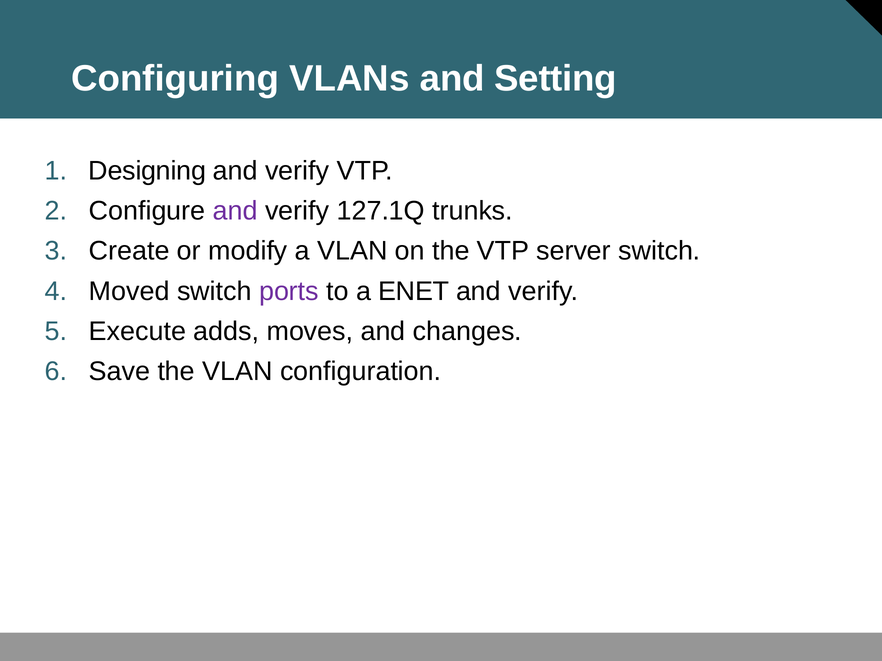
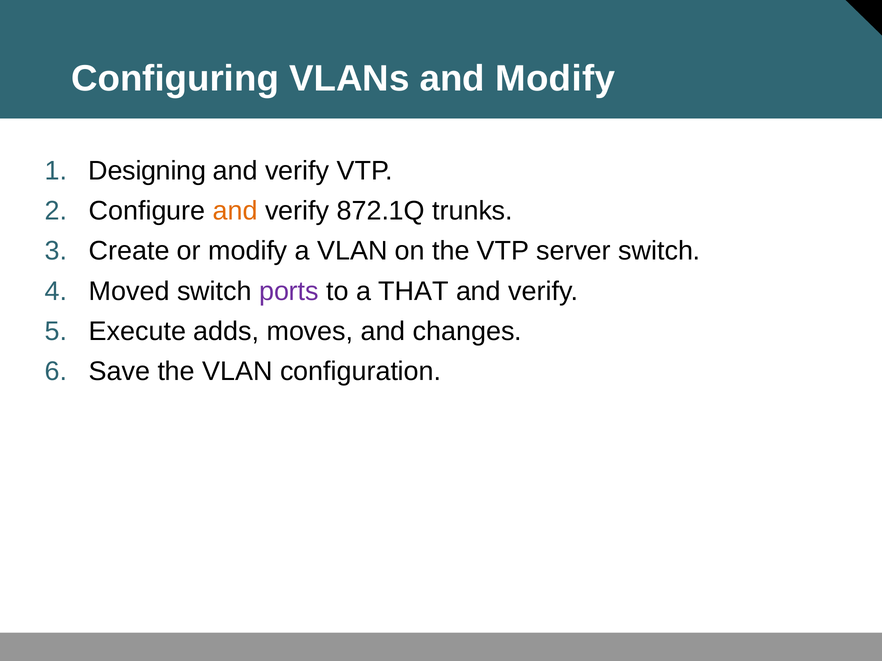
and Setting: Setting -> Modify (555, 79)
and colour: purple -> orange (235, 211)
127.1Q: 127.1Q -> 872.1Q (381, 211)
ENET: ENET -> THAT (414, 291)
